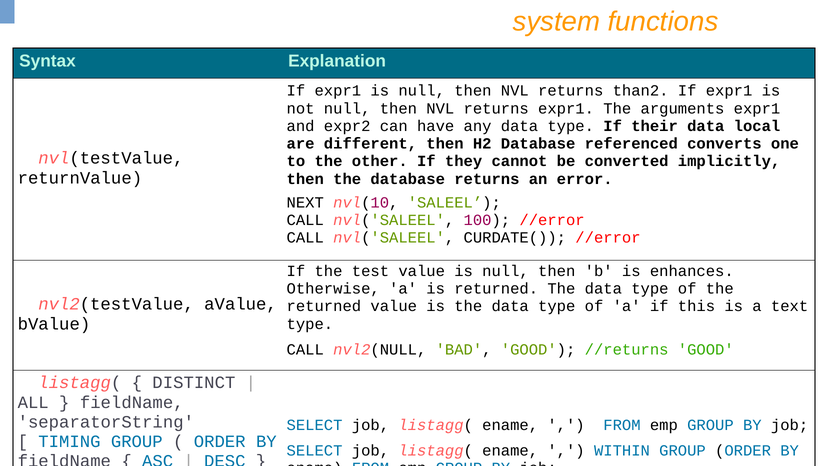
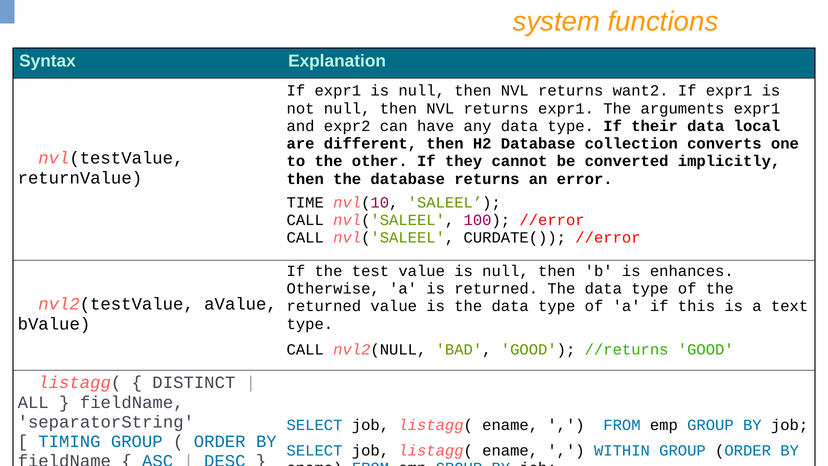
than2: than2 -> want2 (641, 91)
referenced: referenced -> collection (631, 144)
NEXT: NEXT -> TIME (305, 202)
